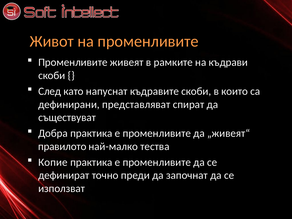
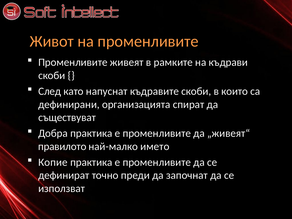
представляват: представляват -> организацията (136, 104)
тества: тества -> името (155, 146)
